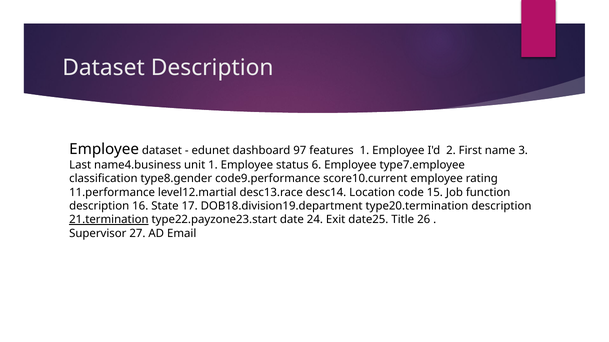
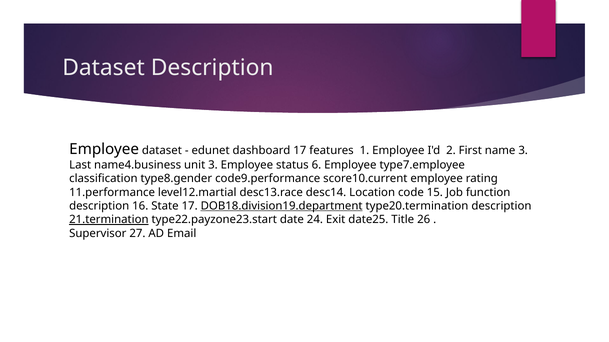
dashboard 97: 97 -> 17 (300, 151)
unit 1: 1 -> 3 (213, 165)
DOB18.division19.department underline: none -> present (282, 206)
